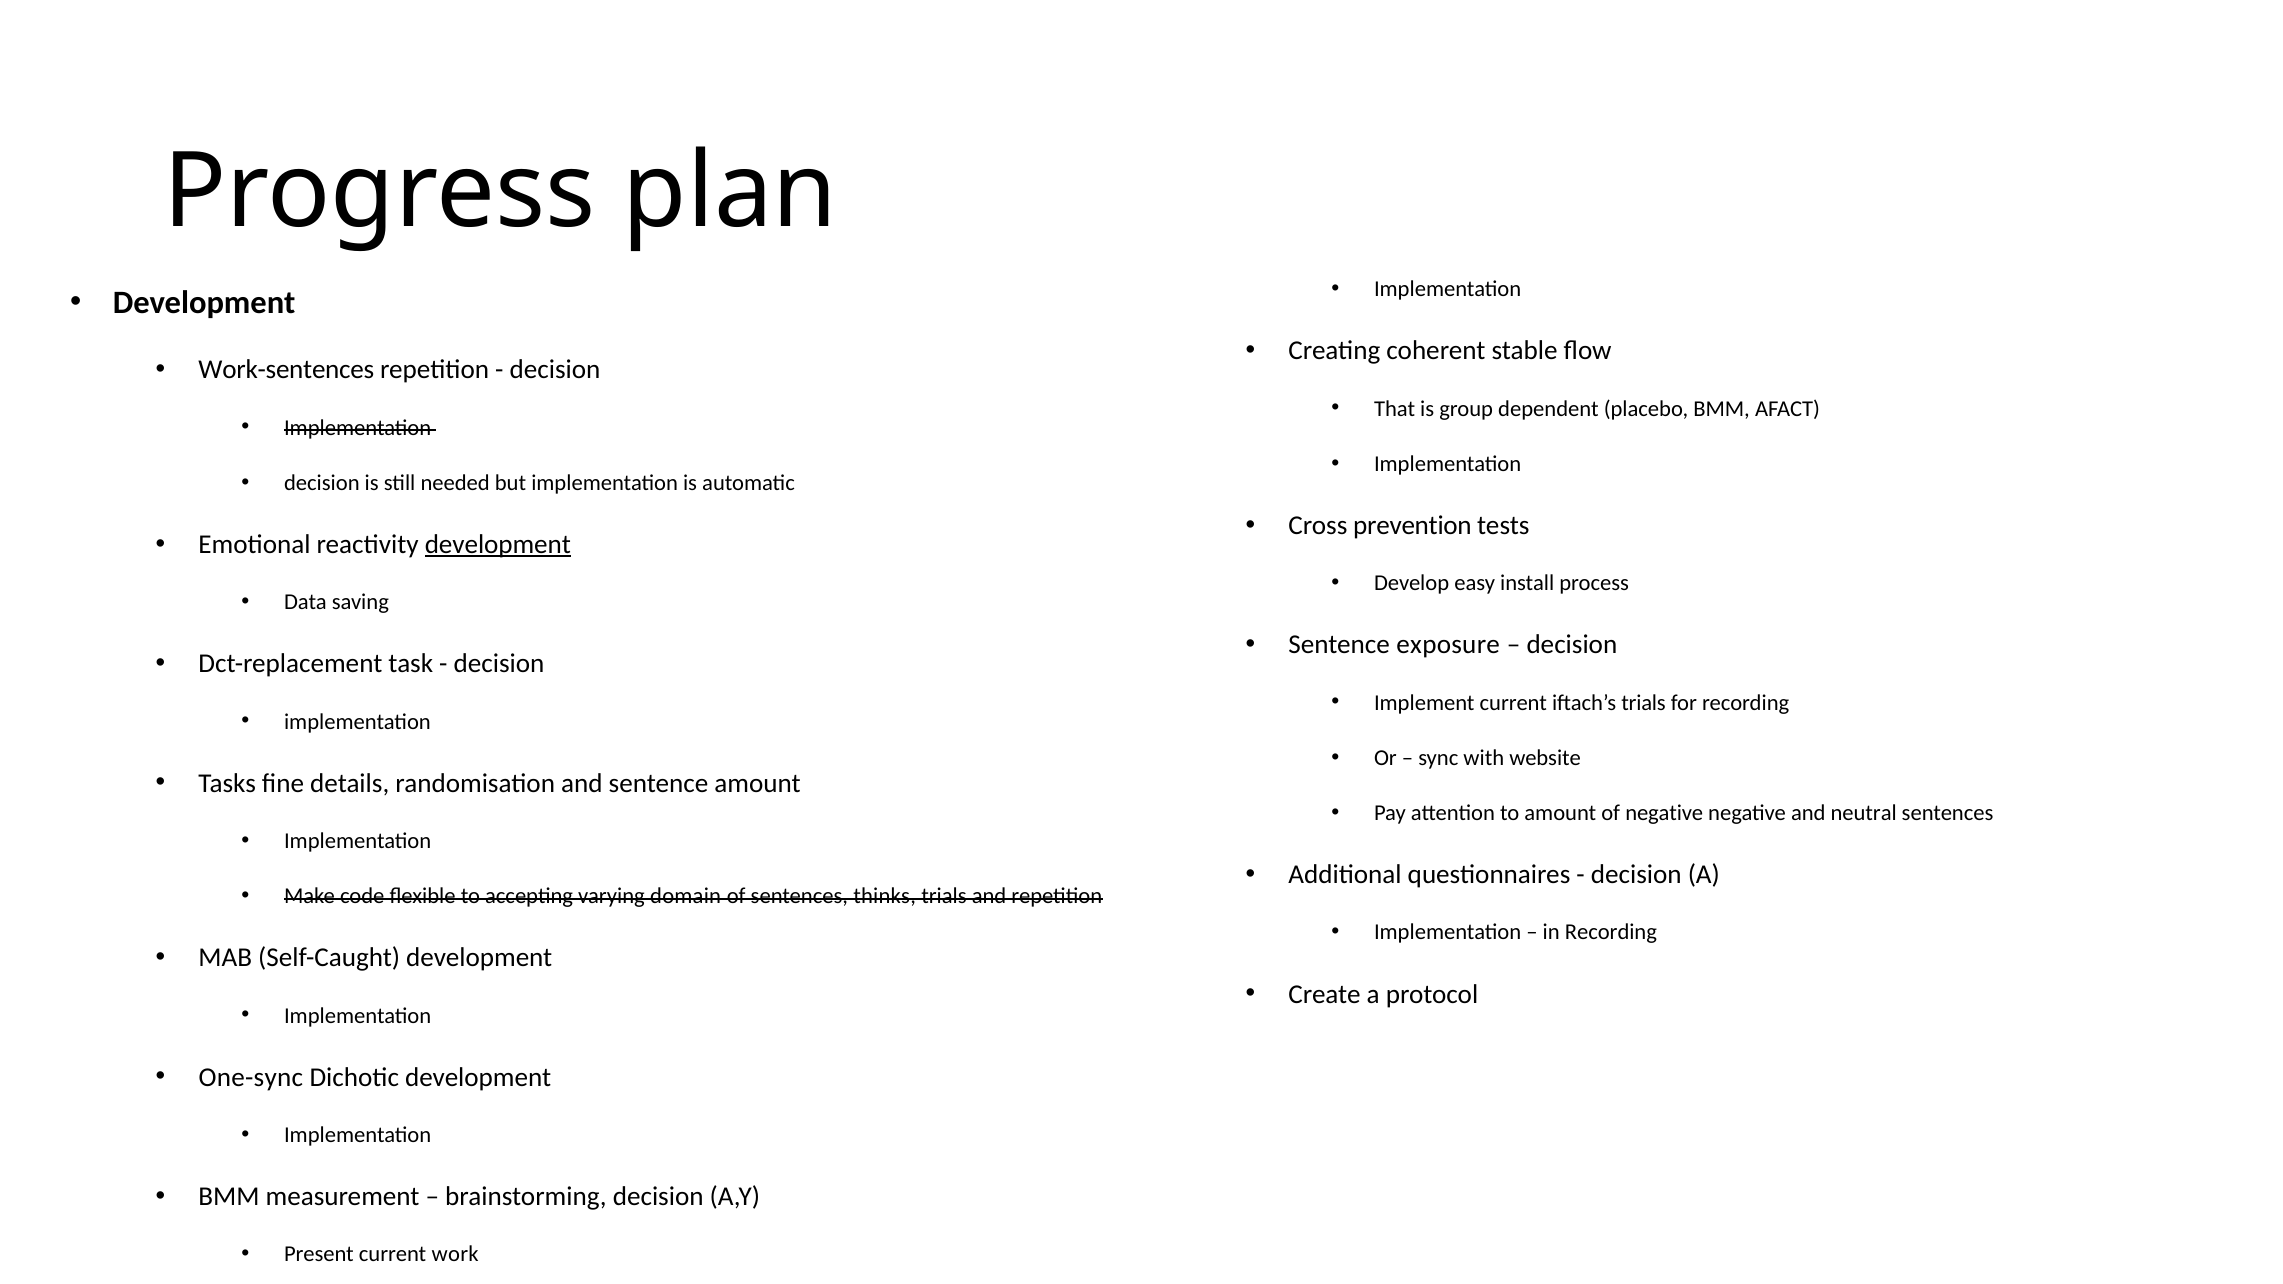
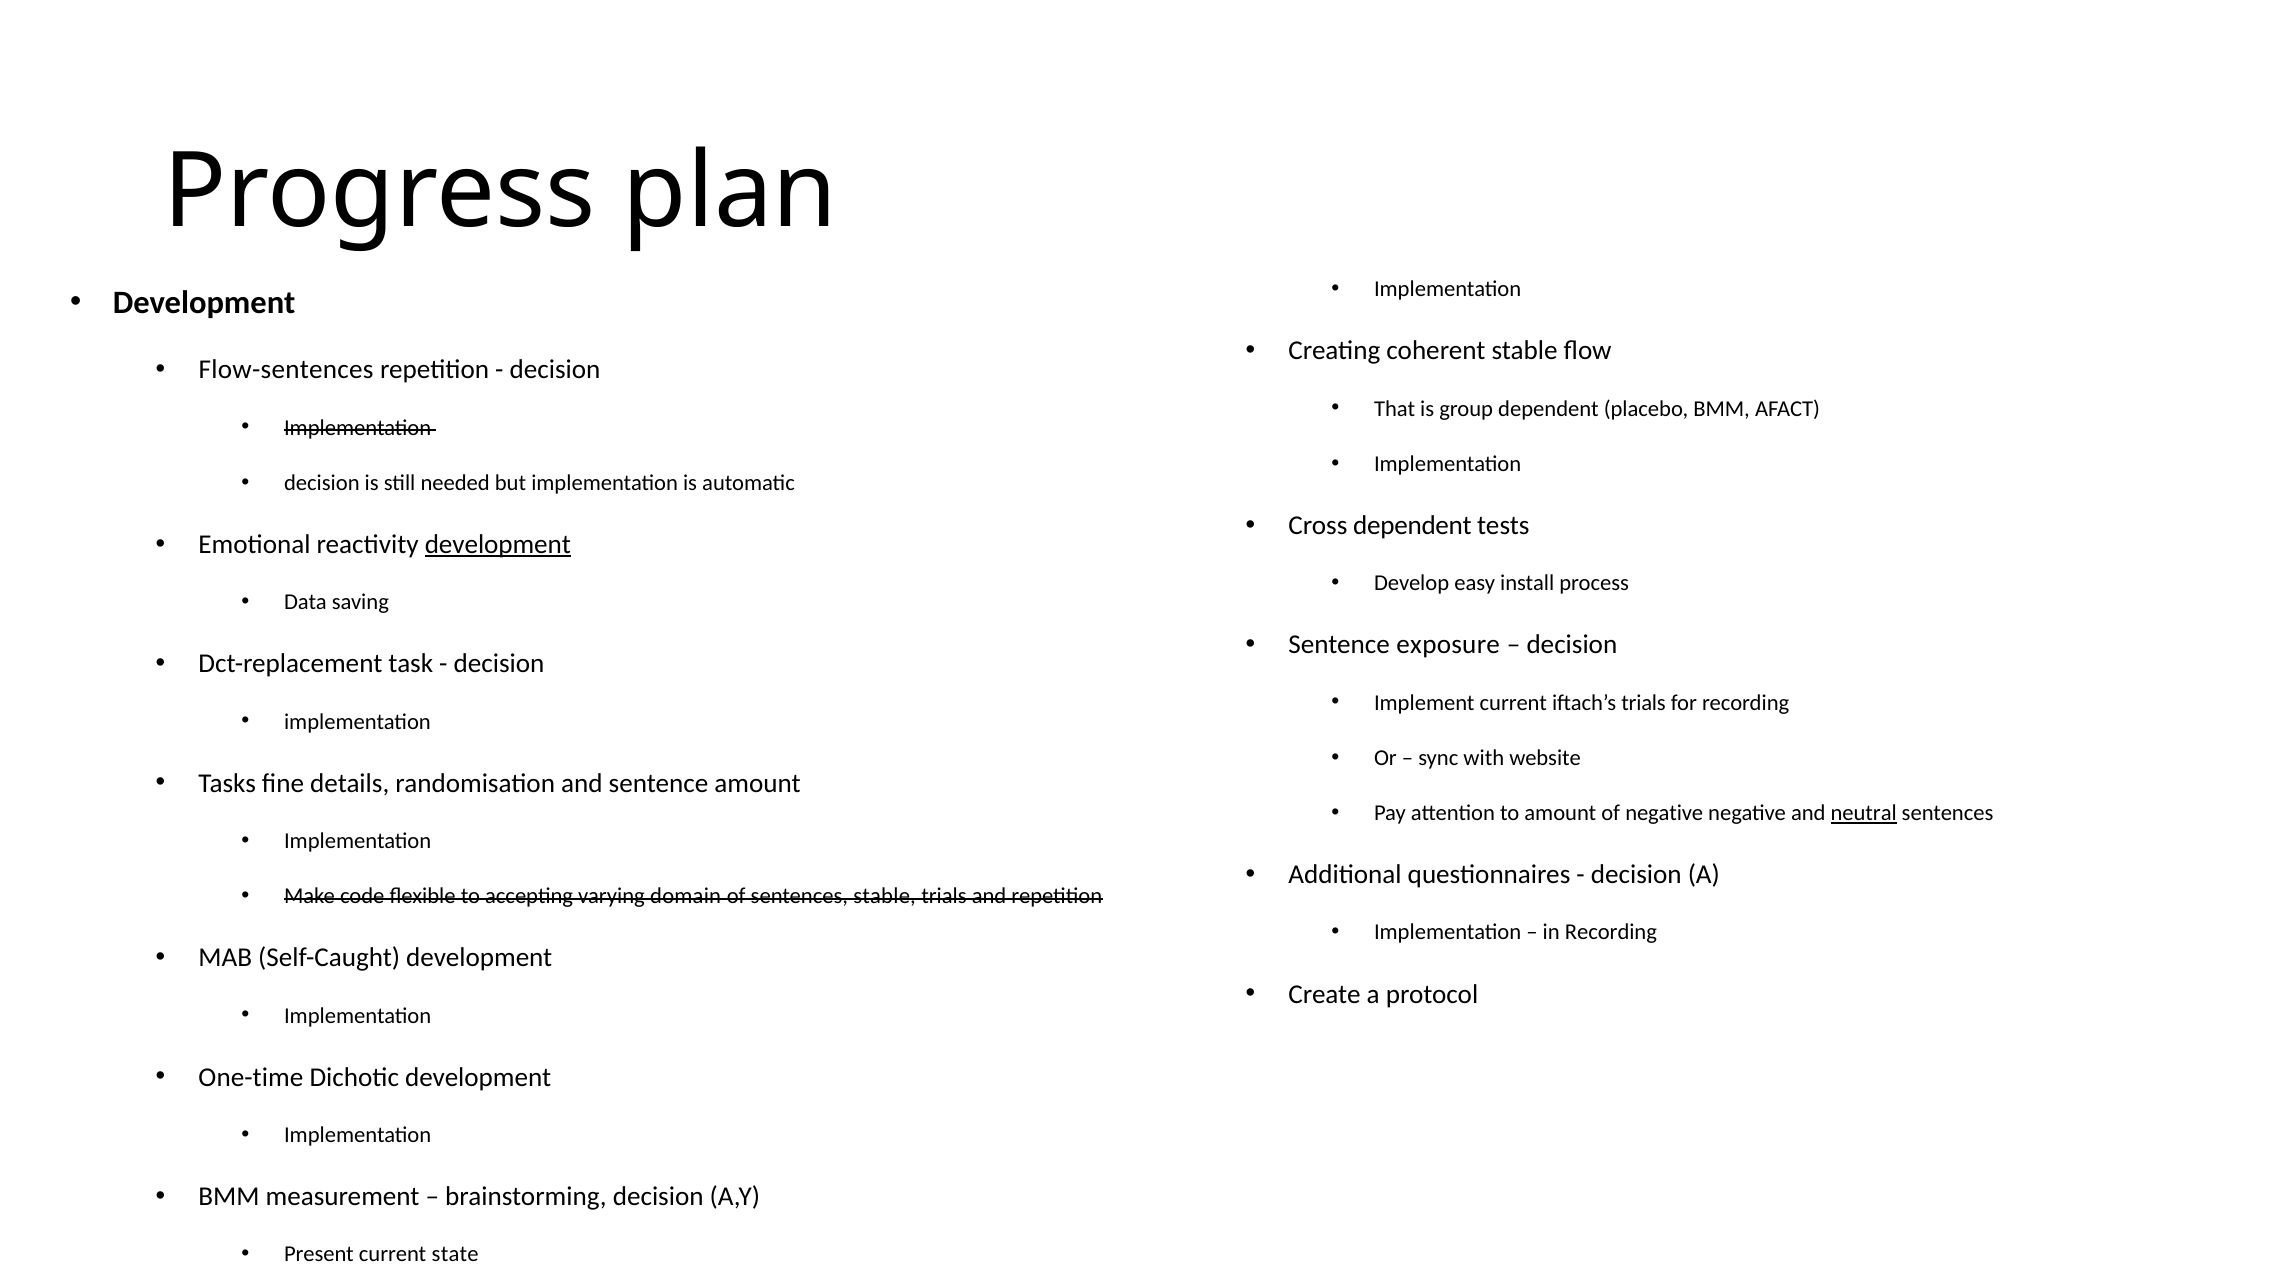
Work-sentences: Work-sentences -> Flow-sentences (286, 370)
Cross prevention: prevention -> dependent (1412, 526)
neutral underline: none -> present (1864, 813)
sentences thinks: thinks -> stable (885, 896)
One-sync: One-sync -> One-time (251, 1077)
work: work -> state (455, 1255)
